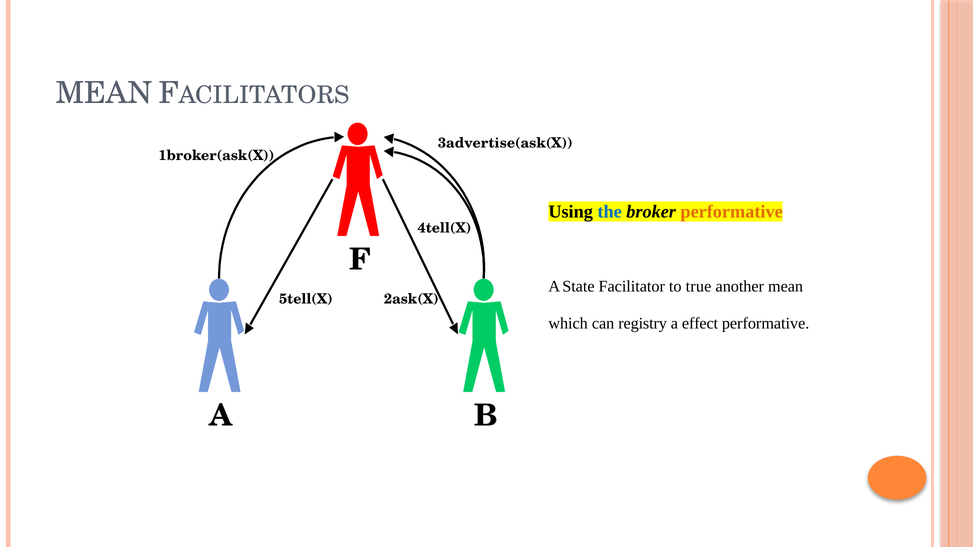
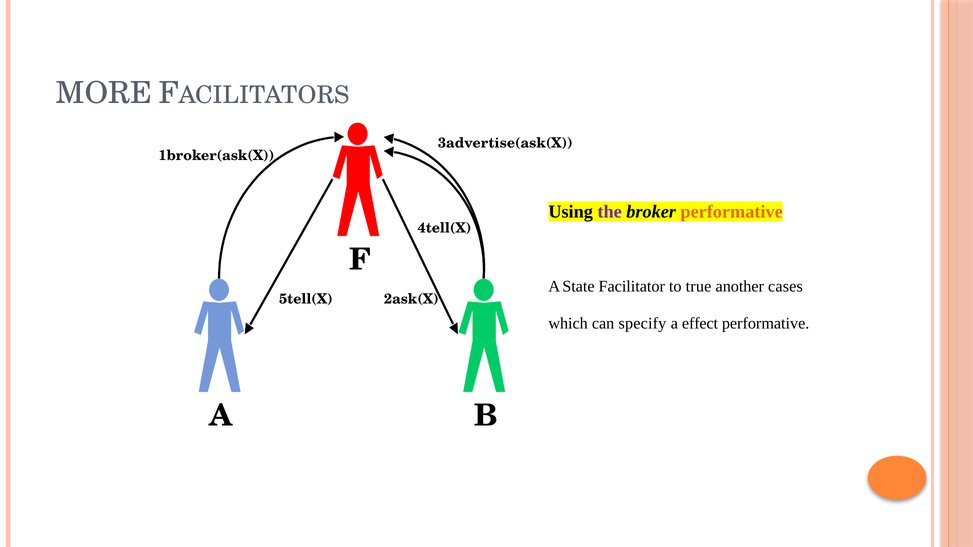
MEAN: MEAN -> MORE (104, 93)
the colour: blue -> purple (610, 212)
another mean: mean -> cases (785, 287)
registry: registry -> specify (642, 324)
